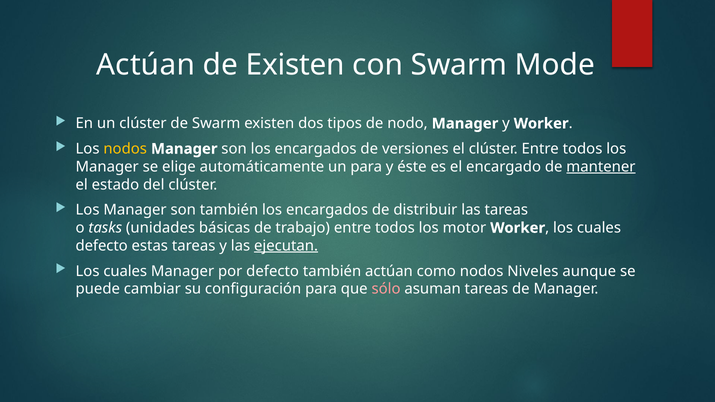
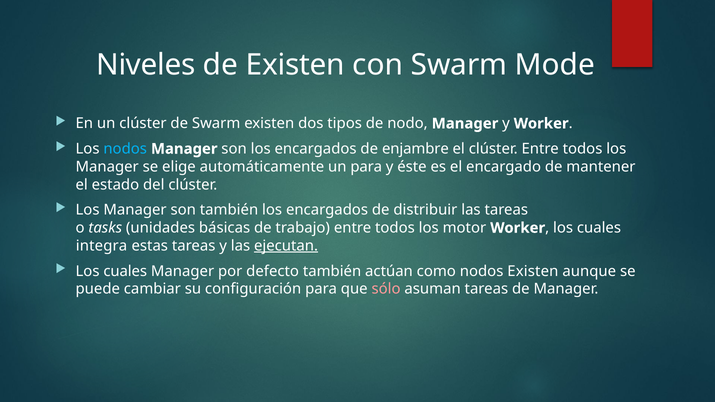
Actúan: Actúan -> Niveles (146, 65)
nodos colour: yellow -> light blue (125, 149)
versiones: versiones -> enjambre (415, 149)
mantener underline: present -> none (601, 167)
defecto: defecto -> integra (102, 246)
nodos Niveles: Niveles -> Existen (533, 271)
